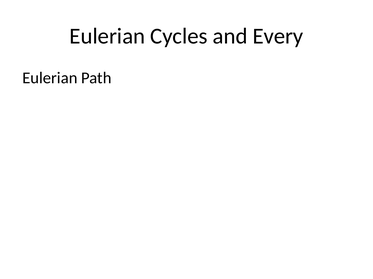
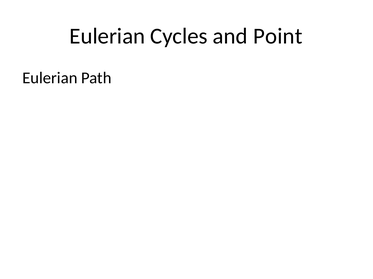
Every: Every -> Point (278, 36)
